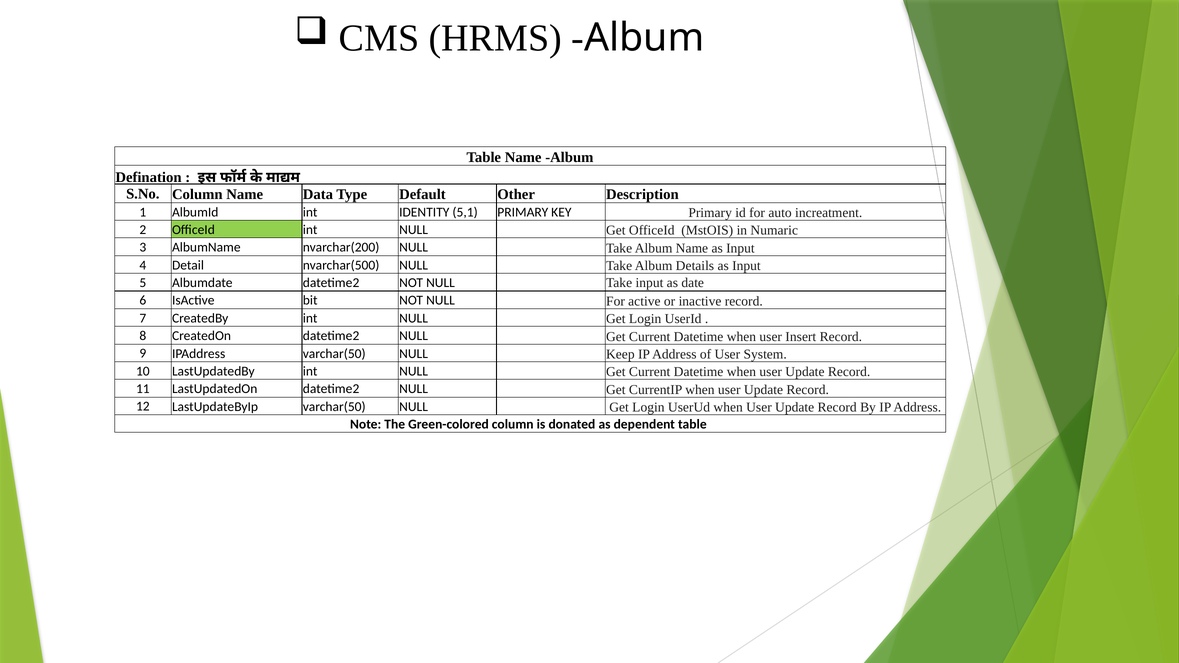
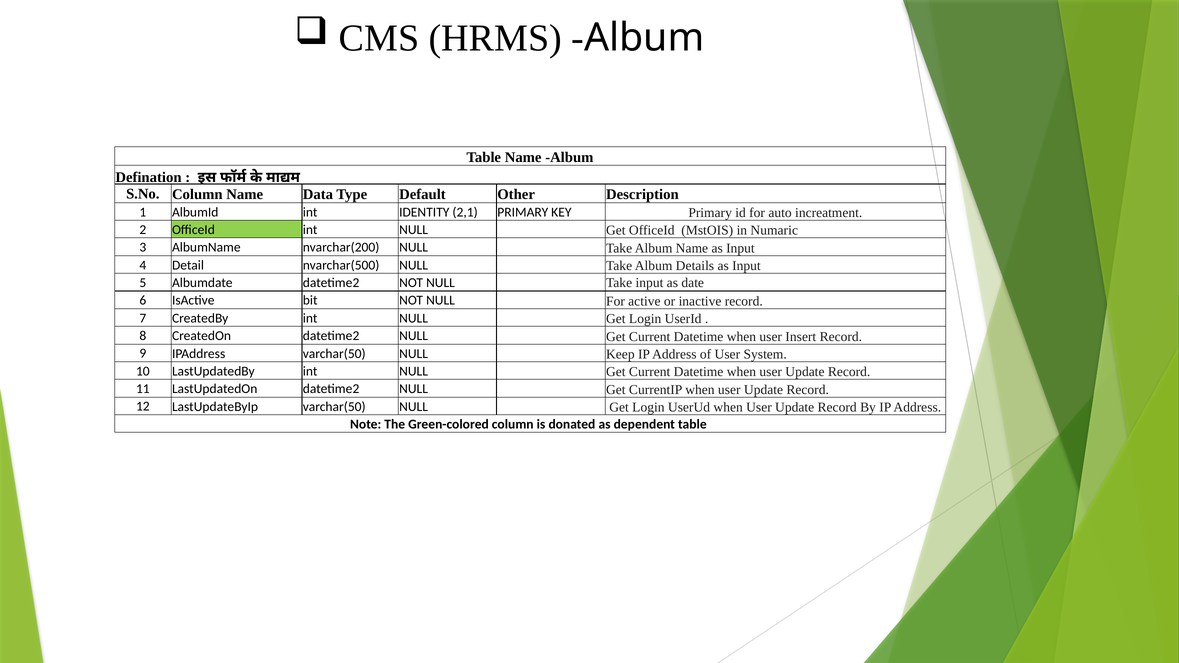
5,1: 5,1 -> 2,1 (465, 212)
